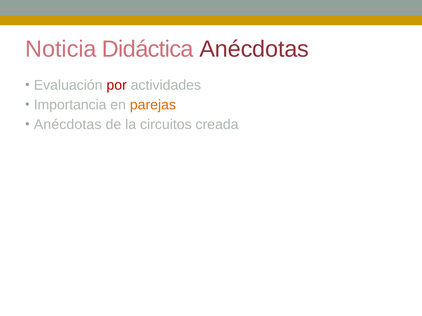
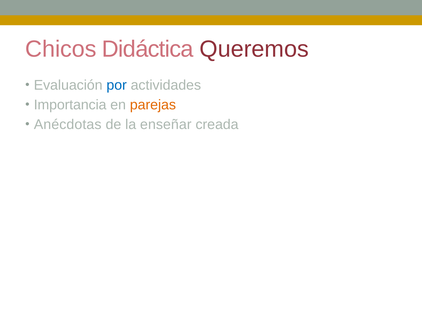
Noticia: Noticia -> Chicos (61, 49)
Didáctica Anécdotas: Anécdotas -> Queremos (254, 49)
por colour: red -> blue (117, 85)
circuitos: circuitos -> enseñar (166, 125)
